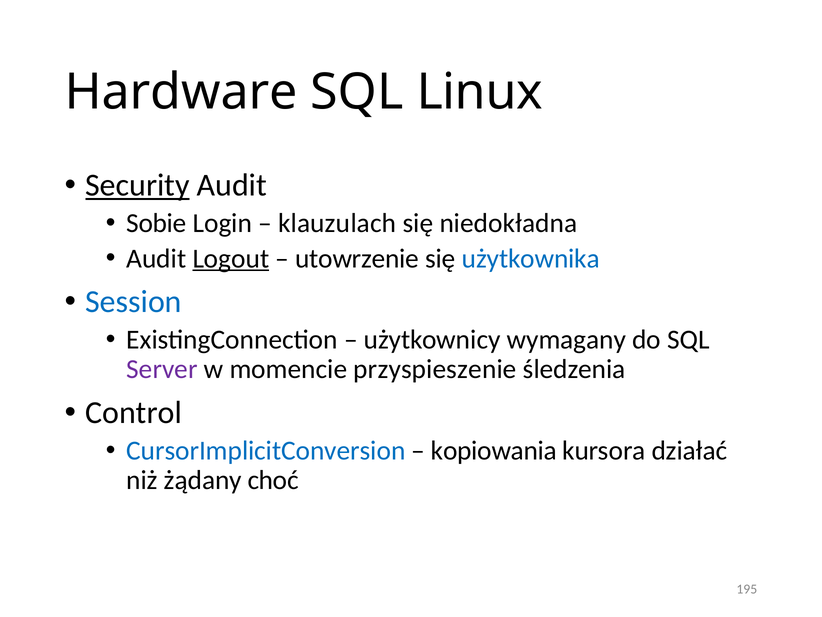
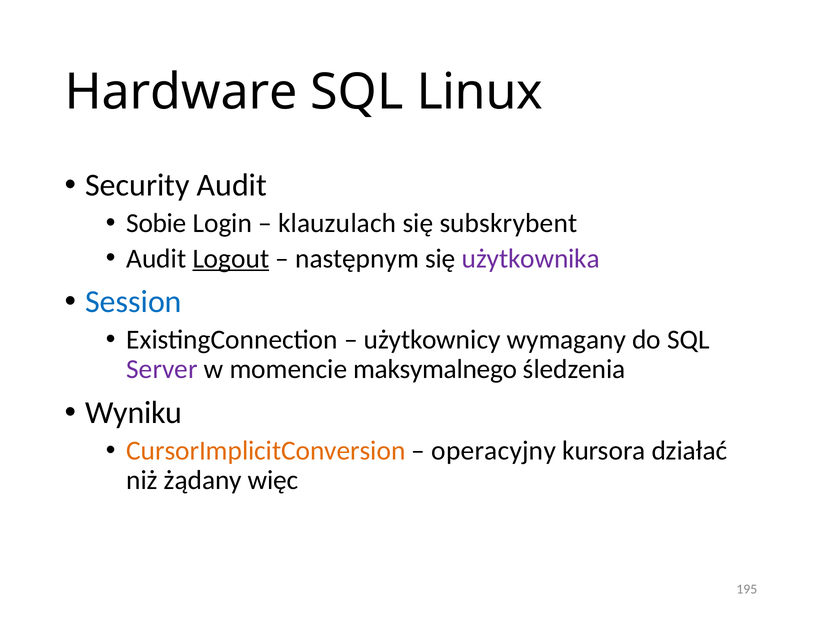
Security underline: present -> none (137, 185)
niedokładna: niedokładna -> subskrybent (508, 223)
utowrzenie: utowrzenie -> następnym (357, 258)
użytkownika colour: blue -> purple (531, 258)
przyspieszenie: przyspieszenie -> maksymalnego (435, 369)
Control: Control -> Wyniku (134, 412)
CursorImplicitConversion colour: blue -> orange (266, 450)
kopiowania: kopiowania -> operacyjny (494, 450)
choć: choć -> więc (273, 480)
